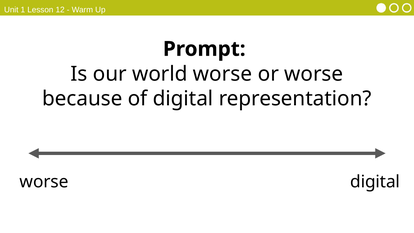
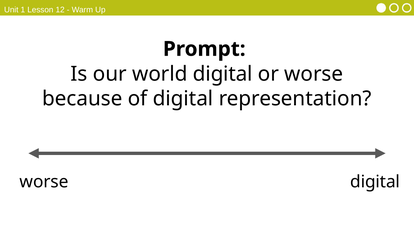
world worse: worse -> digital (223, 74)
